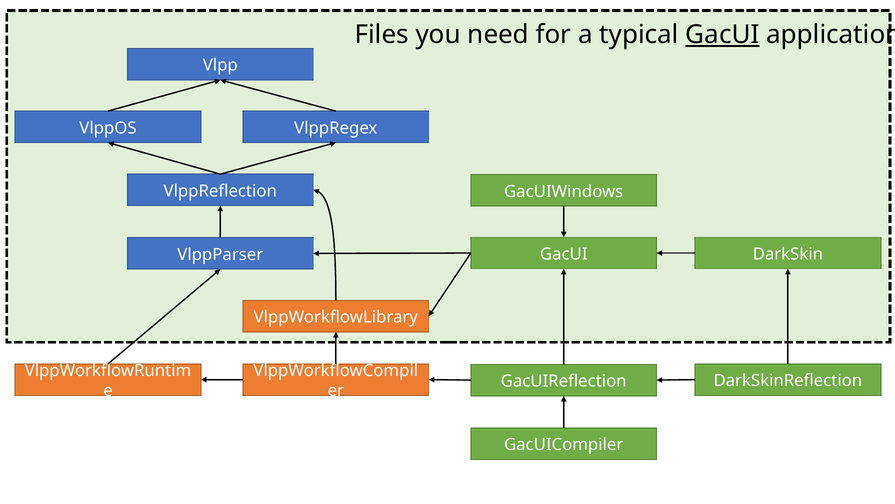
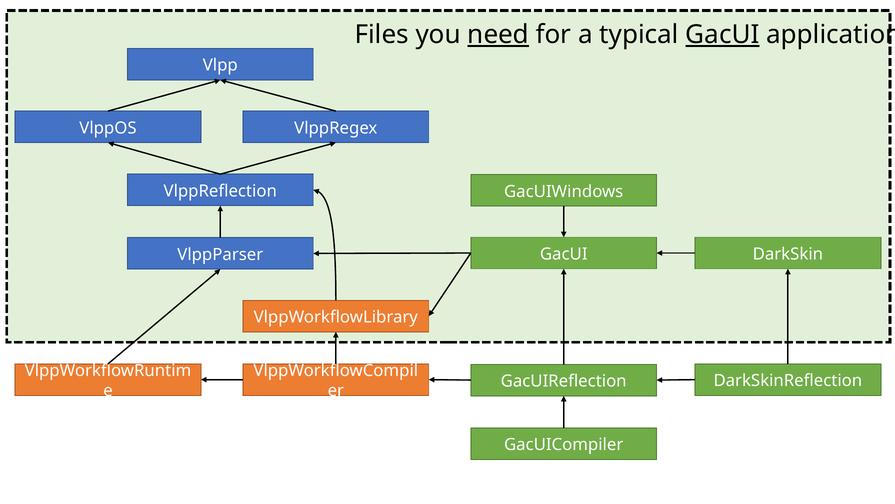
need underline: none -> present (498, 35)
